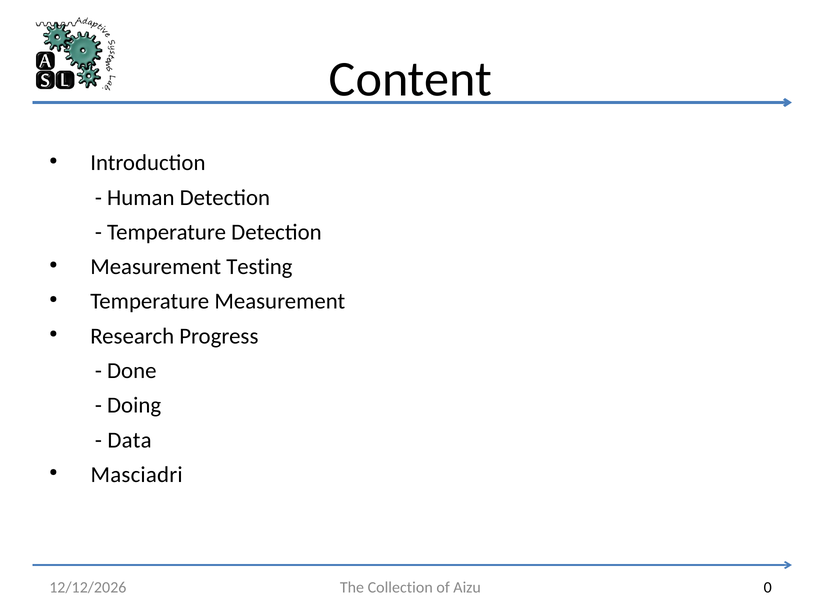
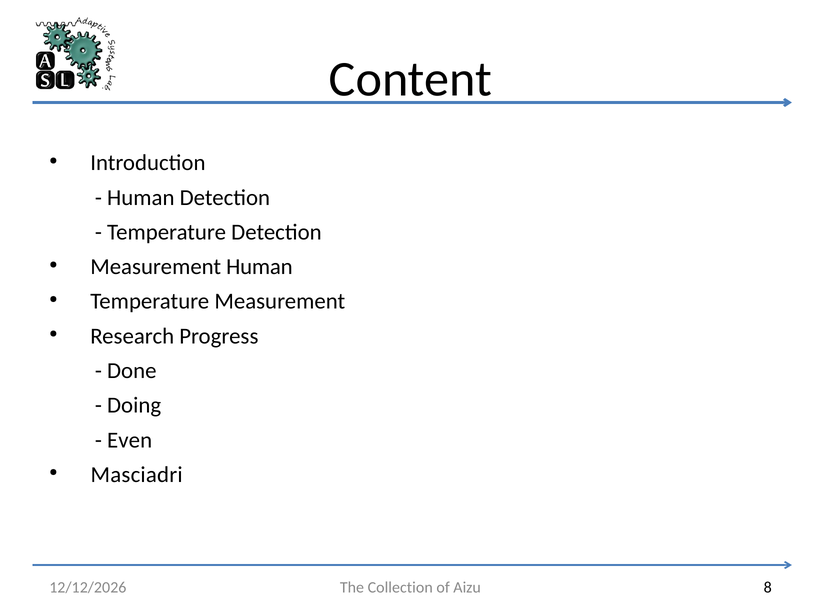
Measurement Testing: Testing -> Human (259, 267)
Data: Data -> Even (130, 441)
0: 0 -> 8 (768, 588)
